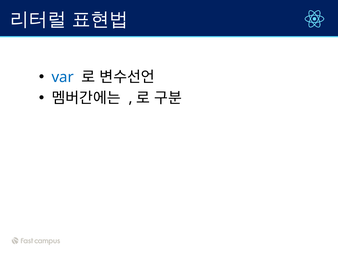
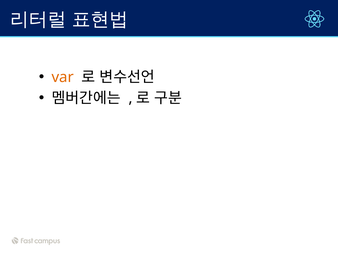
var colour: blue -> orange (63, 77)
